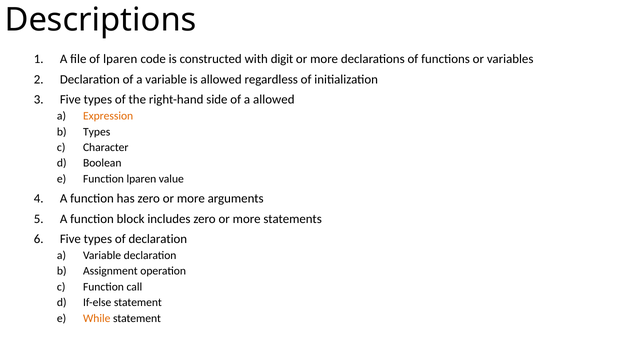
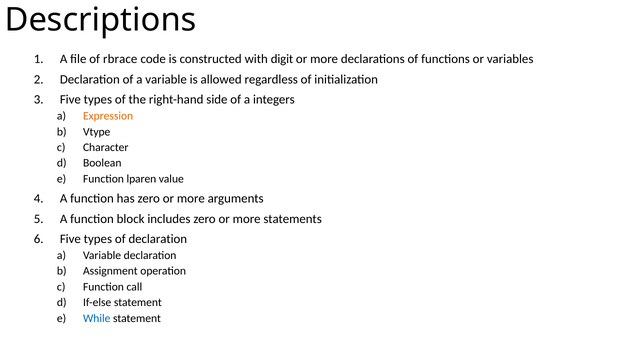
of lparen: lparen -> rbrace (120, 59)
a allowed: allowed -> integers (274, 100)
Types: Types -> Vtype (97, 132)
While colour: orange -> blue (97, 318)
